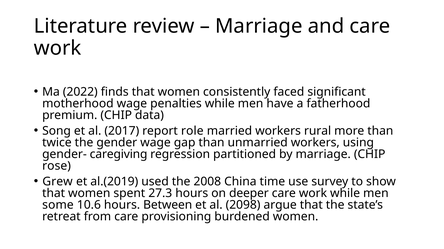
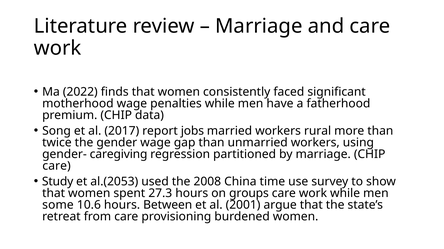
role: role -> jobs (192, 131)
rose: rose -> care (57, 166)
Grew: Grew -> Study (58, 182)
al.(2019: al.(2019 -> al.(2053 (114, 182)
deeper: deeper -> groups (249, 194)
2098: 2098 -> 2001 (243, 206)
